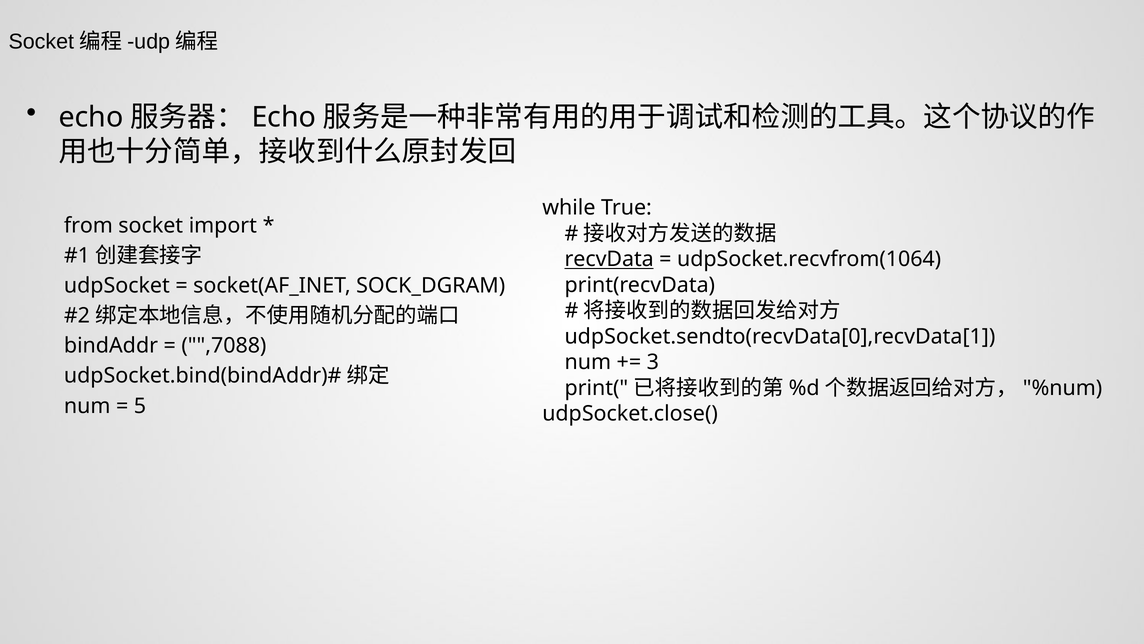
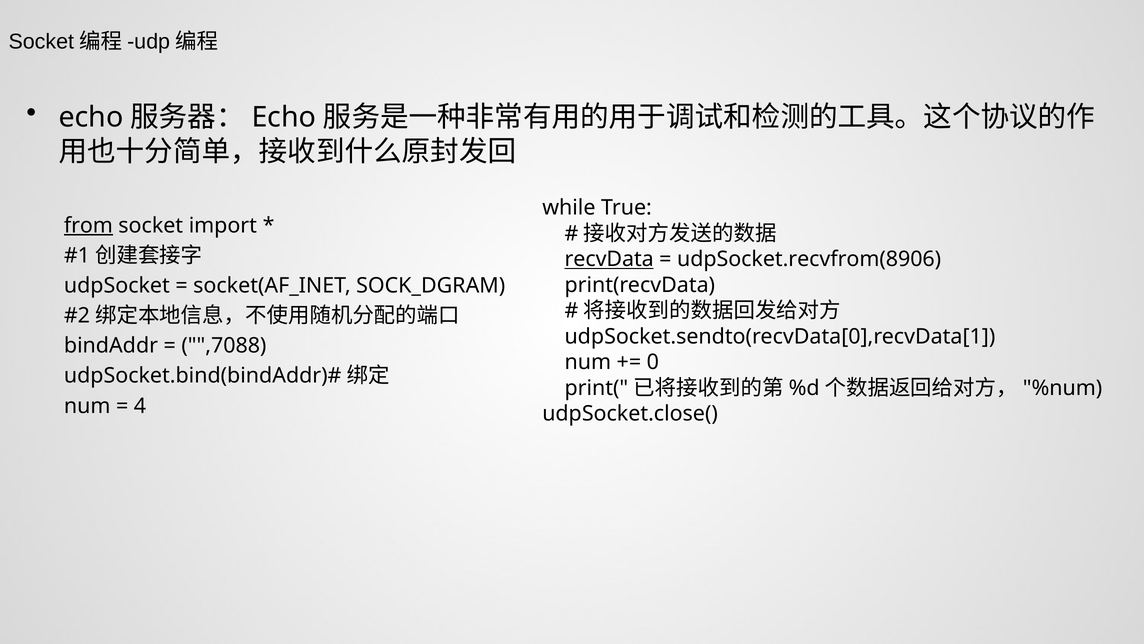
from underline: none -> present (88, 225)
udpSocket.recvfrom(1064: udpSocket.recvfrom(1064 -> udpSocket.recvfrom(8906 (809, 259)
3: 3 -> 0 (653, 362)
5: 5 -> 4 (140, 406)
